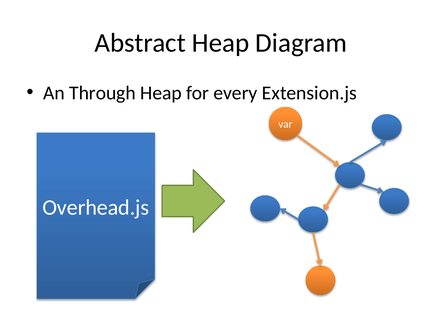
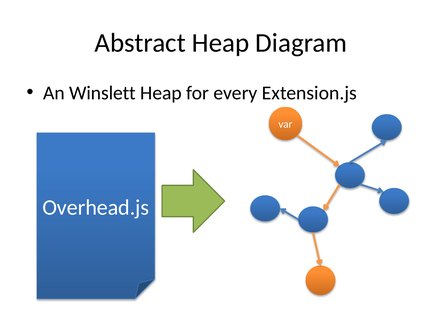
Through: Through -> Winslett (103, 93)
